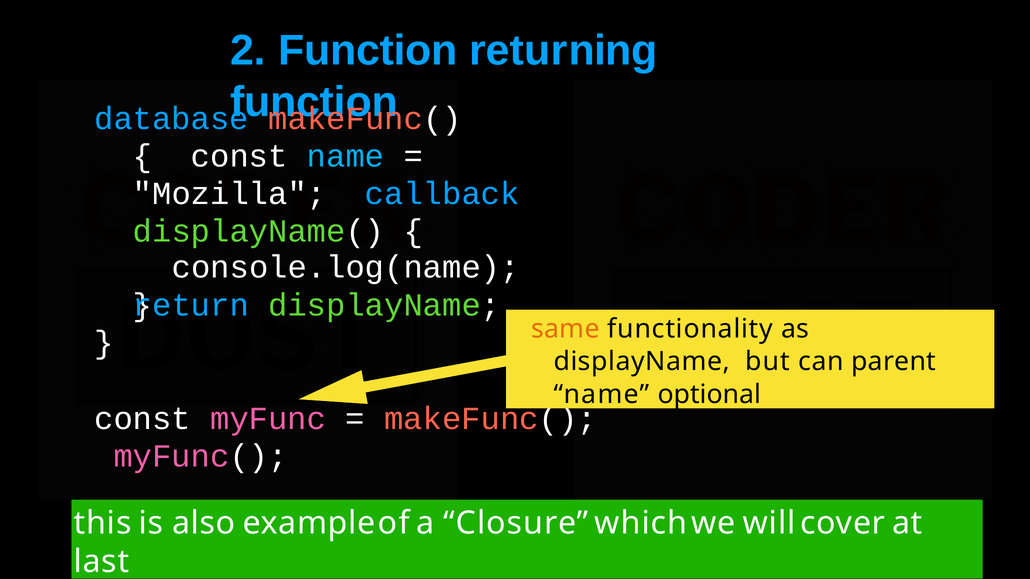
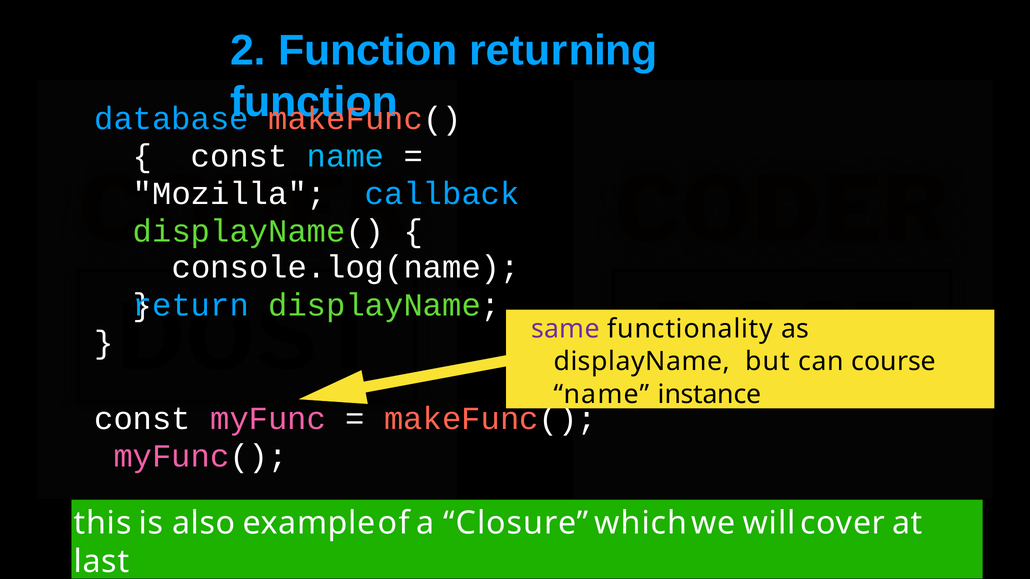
same colour: orange -> purple (565, 329)
parent: parent -> course (894, 362)
optional: optional -> instance (710, 395)
